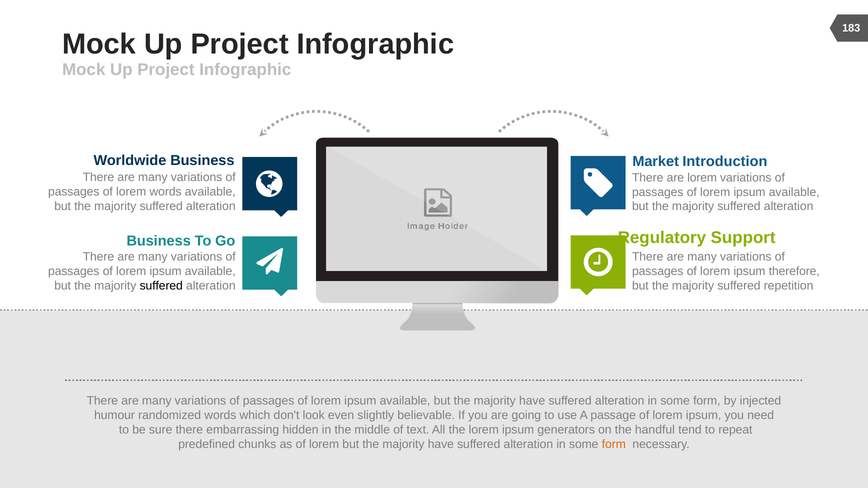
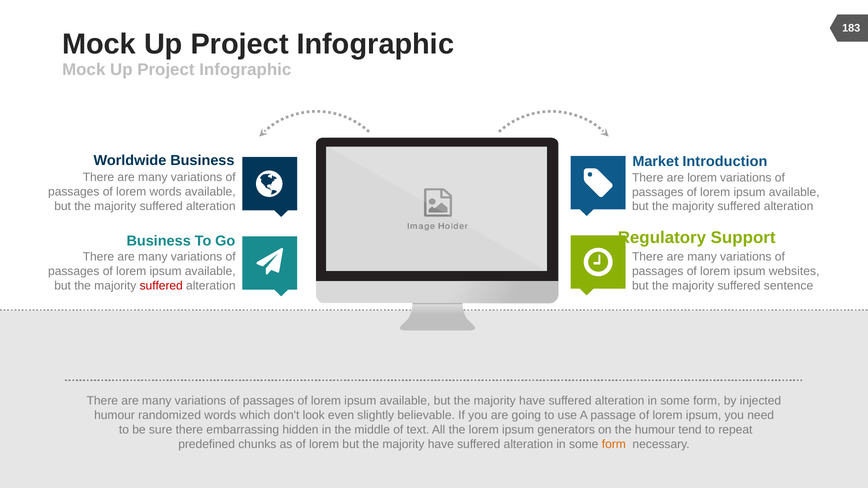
therefore: therefore -> websites (794, 272)
suffered colour: black -> red (161, 286)
repetition: repetition -> sentence (789, 286)
the handful: handful -> humour (655, 430)
